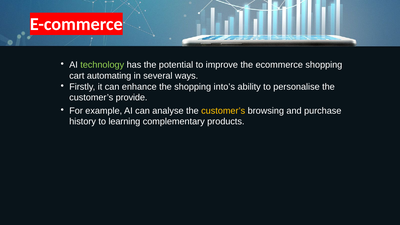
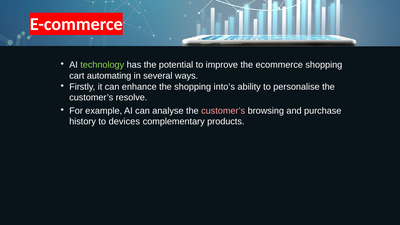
provide: provide -> resolve (132, 98)
customer’s colour: yellow -> pink (223, 111)
learning: learning -> devices (124, 122)
